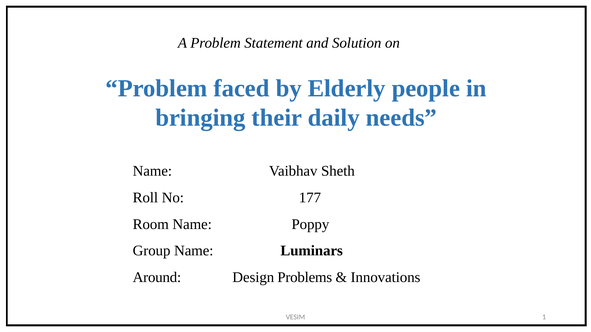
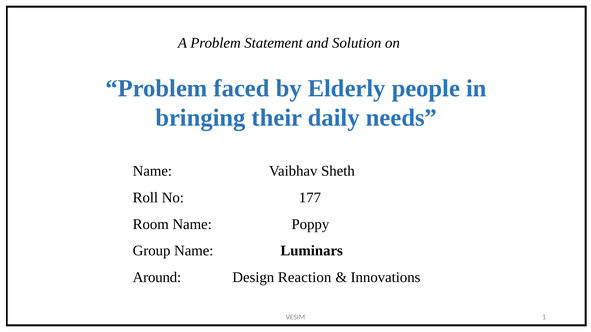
Problems: Problems -> Reaction (305, 278)
